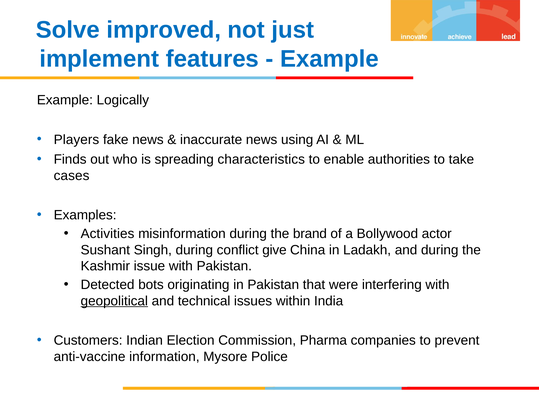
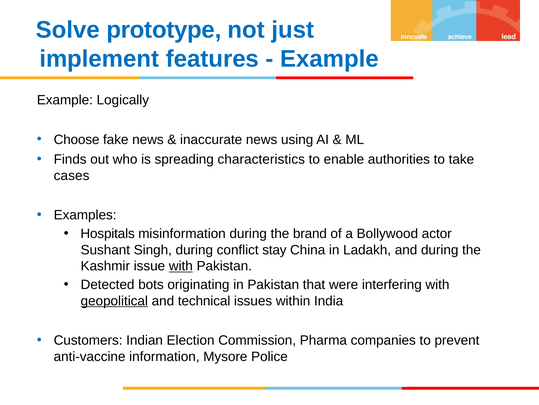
improved: improved -> prototype (164, 30)
Players: Players -> Choose (77, 139)
Activities: Activities -> Hospitals (108, 233)
give: give -> stay (274, 249)
with underline: none -> present (181, 266)
